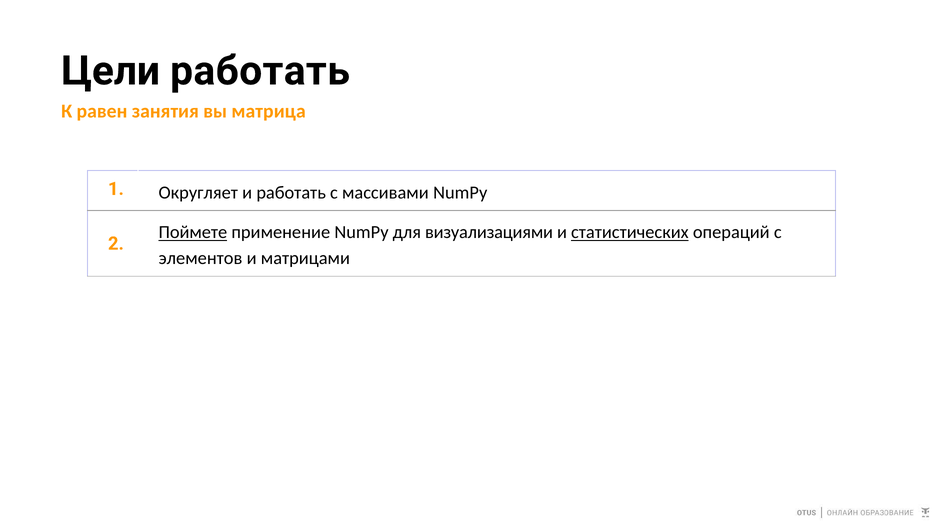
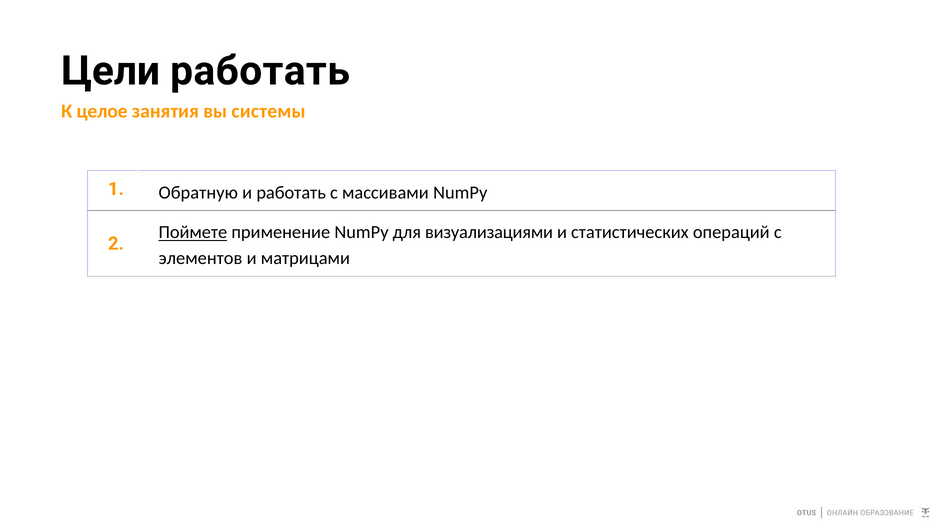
равен: равен -> целое (102, 111)
матрица: матрица -> системы (269, 111)
Округляет: Округляет -> Обратную (198, 192)
статистических underline: present -> none (630, 232)
